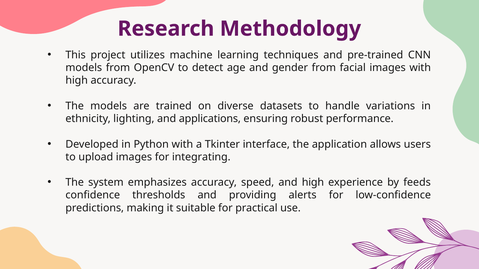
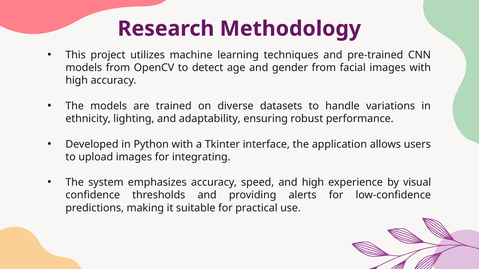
applications: applications -> adaptability (210, 119)
feeds: feeds -> visual (417, 183)
